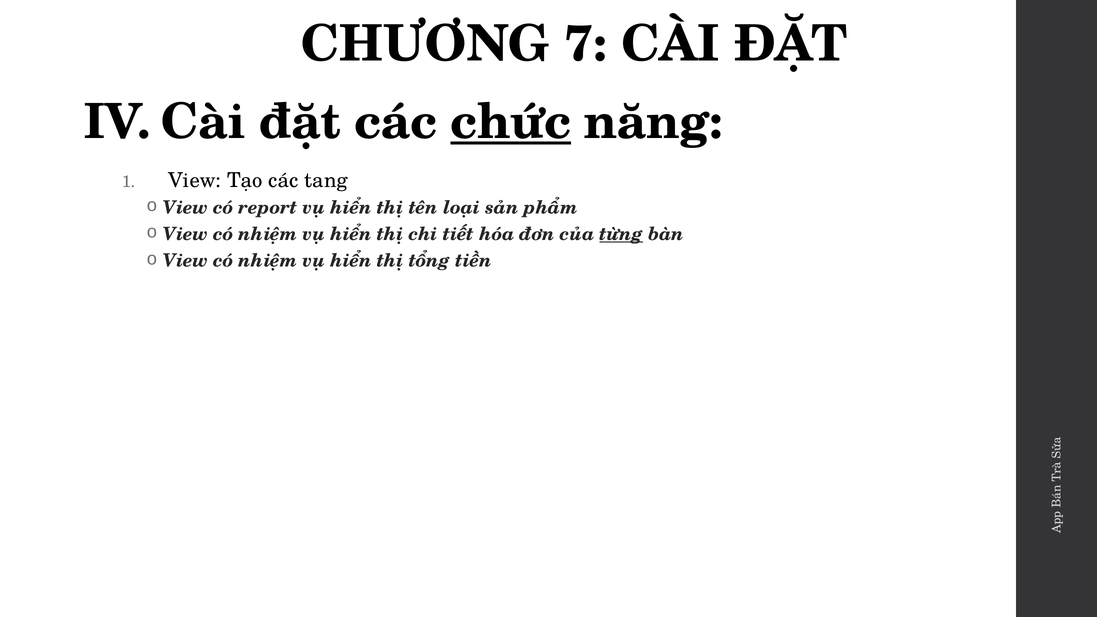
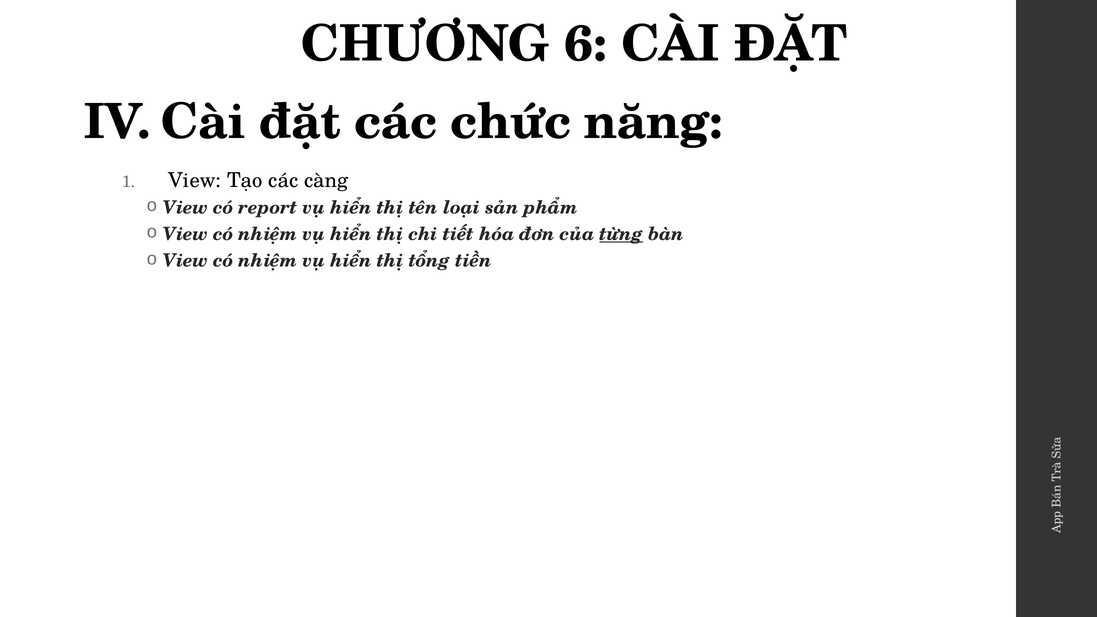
7: 7 -> 6 (585, 44)
chức underline: present -> none (511, 122)
tang: tang -> càng (326, 181)
